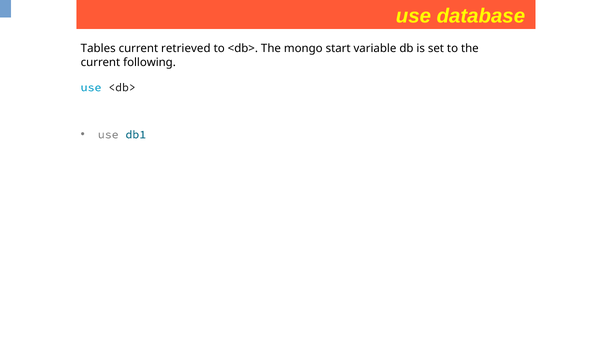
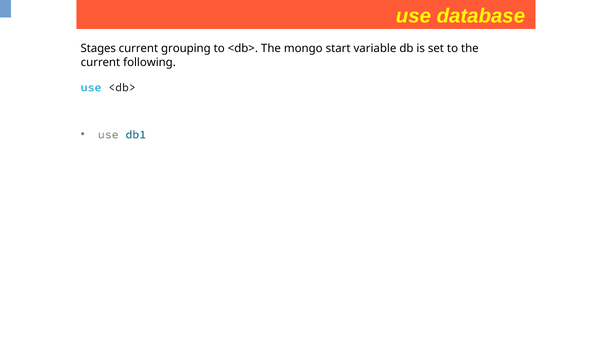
Tables: Tables -> Stages (98, 49)
retrieved: retrieved -> grouping (186, 49)
